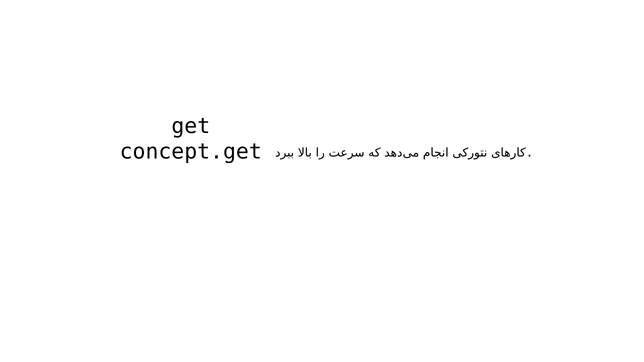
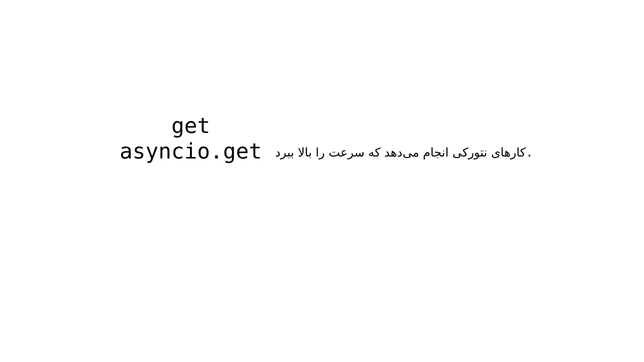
concept.get: concept.get -> asyncio.get (191, 152)
